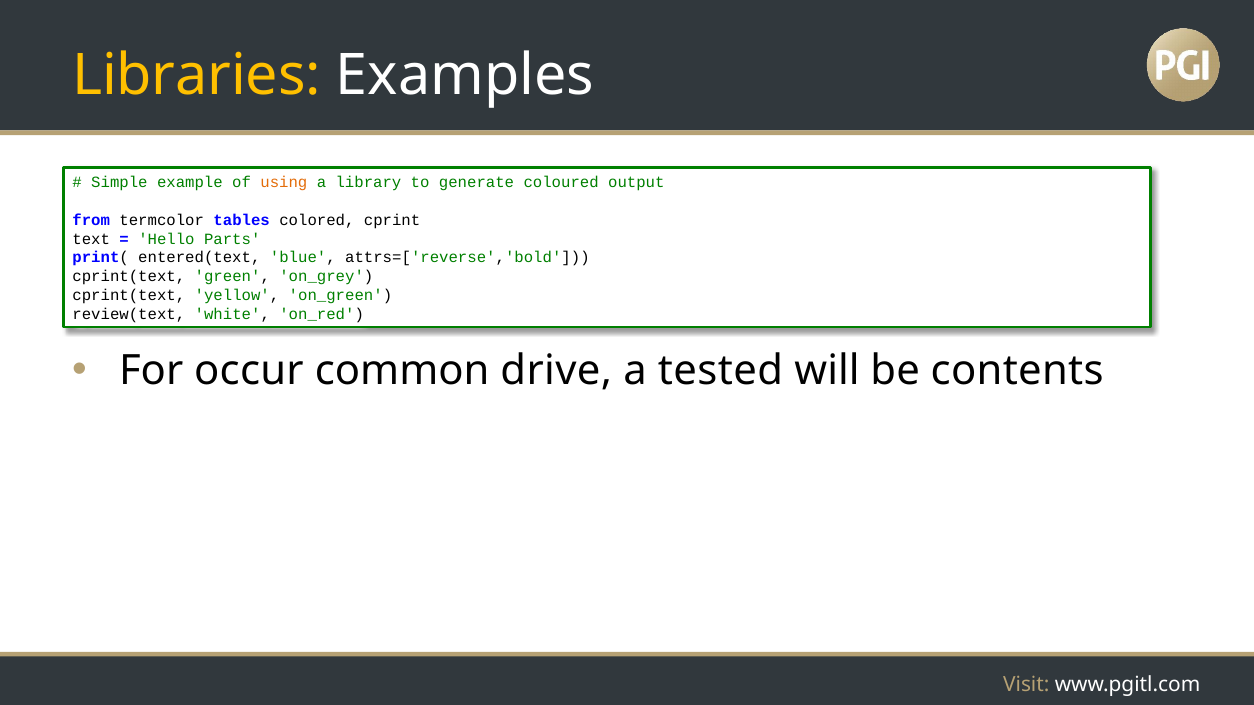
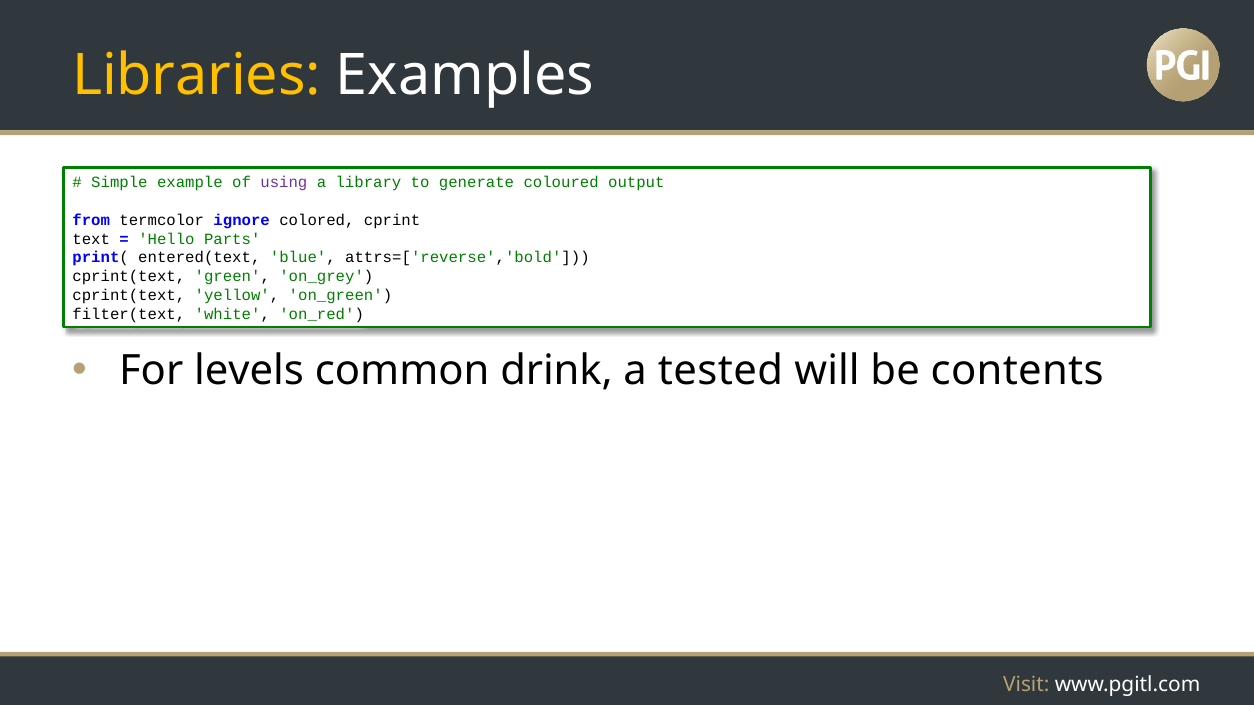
using colour: orange -> purple (284, 183)
tables: tables -> ignore (242, 220)
review(text: review(text -> filter(text (129, 314)
occur: occur -> levels (249, 371)
drive: drive -> drink (557, 371)
